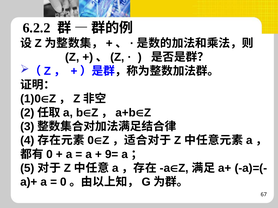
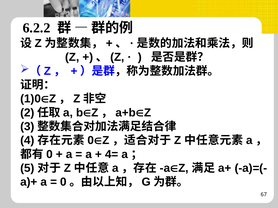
9=: 9= -> 4= (112, 155)
